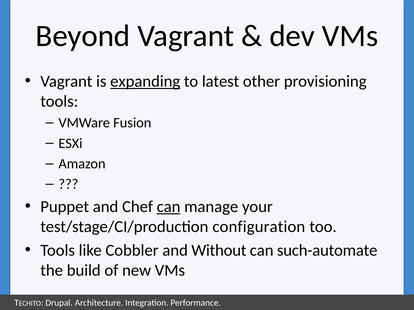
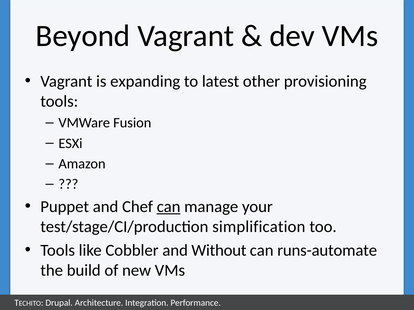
expanding underline: present -> none (145, 81)
configuration: configuration -> simplification (259, 227)
such-automate: such-automate -> runs-automate (327, 251)
